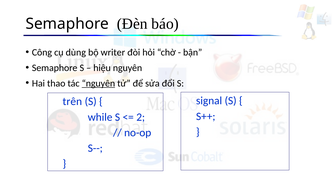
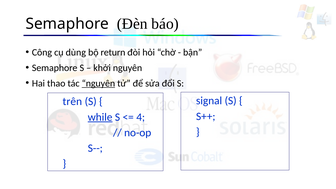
writer: writer -> return (113, 52)
hiệu: hiệu -> khởi (102, 68)
while underline: none -> present (100, 117)
2: 2 -> 4 (141, 117)
